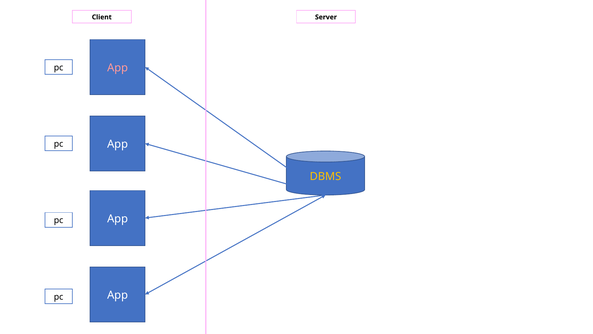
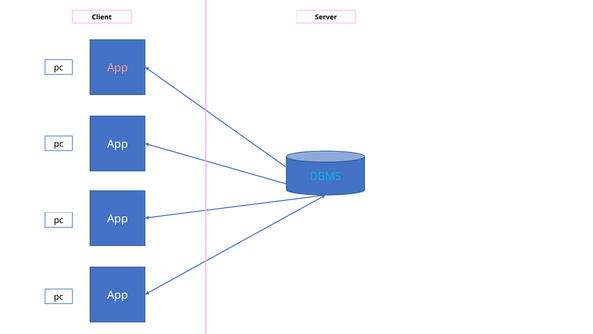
DBMS colour: yellow -> light blue (325, 176)
